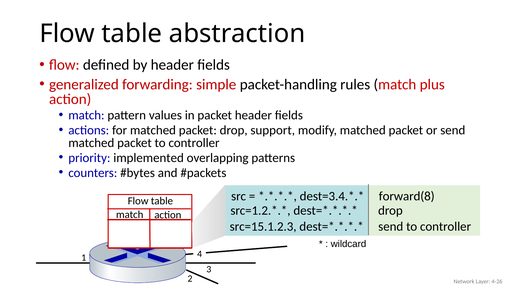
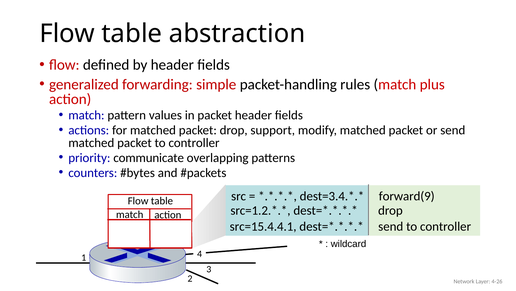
implemented: implemented -> communicate (149, 157)
forward(8: forward(8 -> forward(9 (407, 196)
src=15.1.2.3: src=15.1.2.3 -> src=15.4.4.1 (263, 226)
